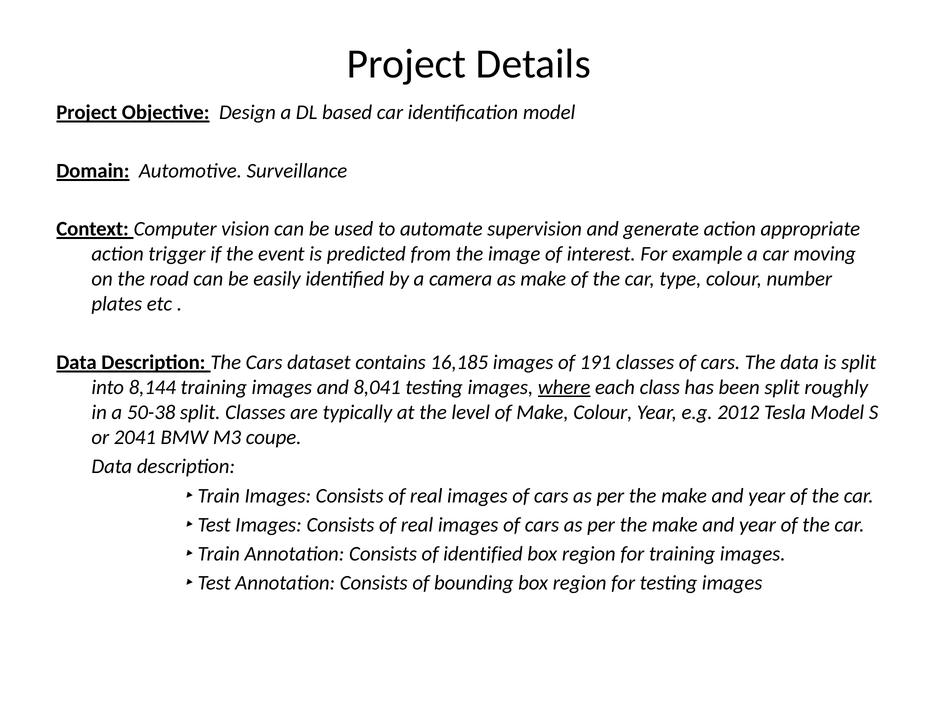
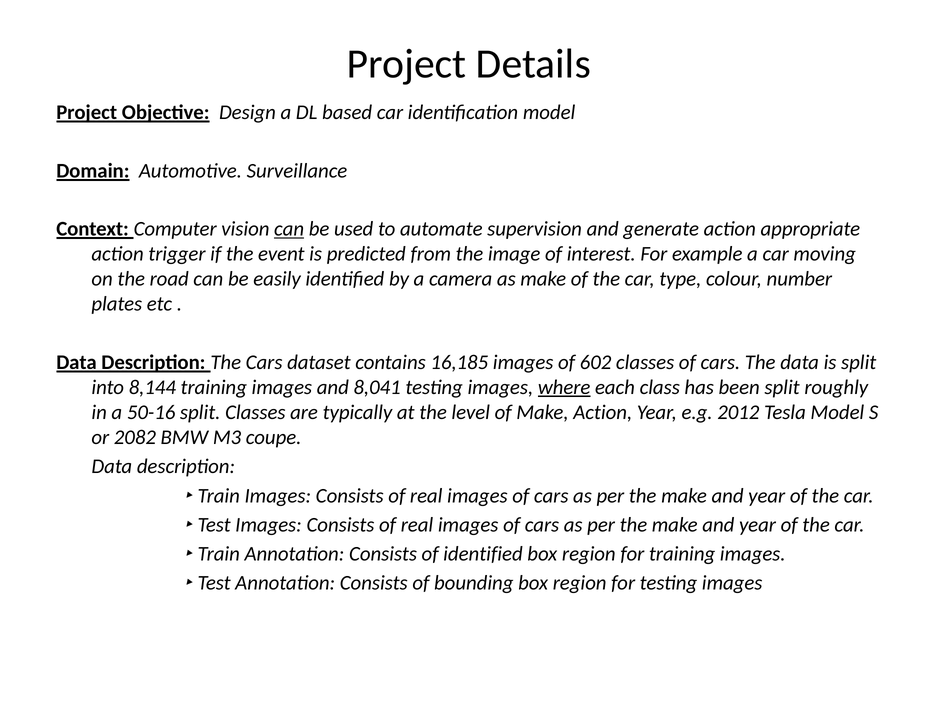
can underline: none -> present (289, 229)
191: 191 -> 602 (596, 362)
50-38: 50-38 -> 50-16 (151, 412)
Make Colour: Colour -> Action (603, 412)
2041: 2041 -> 2082 (135, 437)
